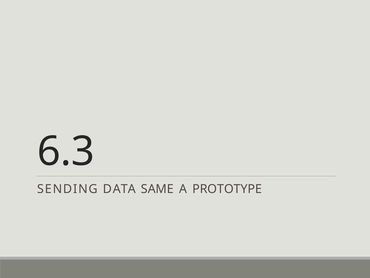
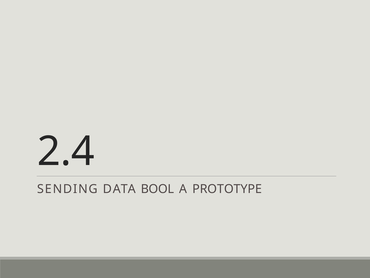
6.3: 6.3 -> 2.4 (66, 151)
SAME: SAME -> BOOL (157, 189)
